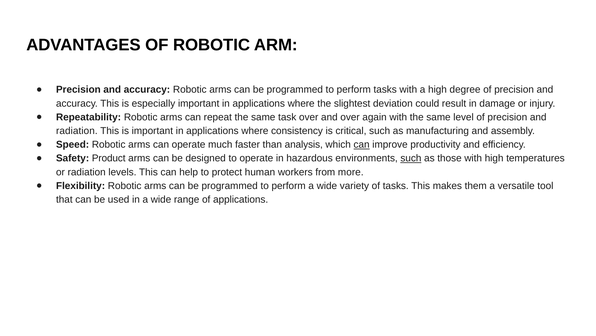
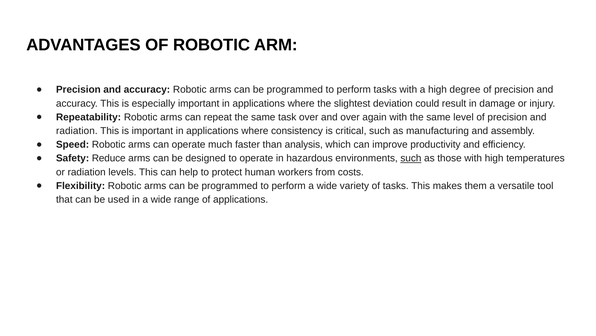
can underline: present -> none (362, 144)
Product: Product -> Reduce (109, 158)
more: more -> costs (351, 172)
